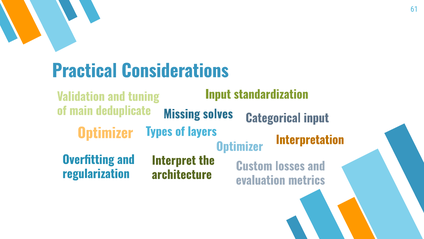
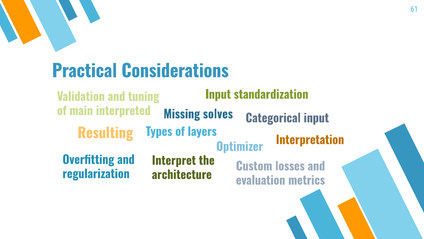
deduplicate: deduplicate -> interpreted (123, 111)
Optimizer: Optimizer -> Resulting (105, 133)
